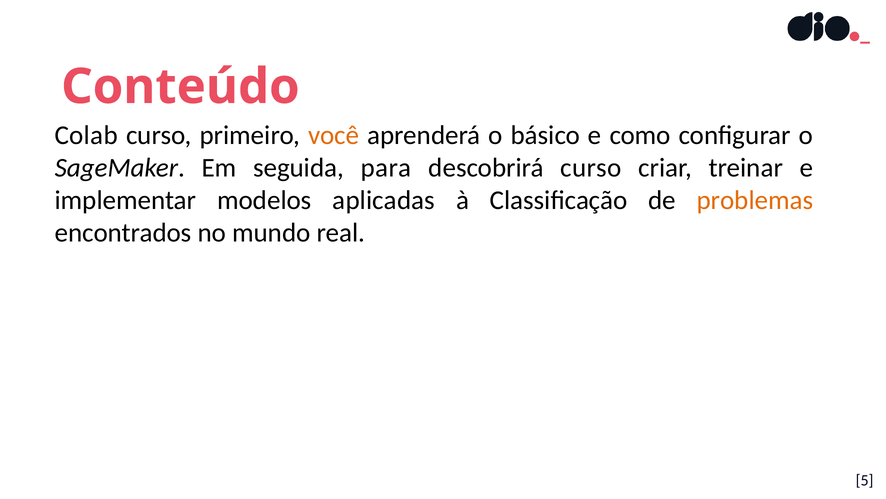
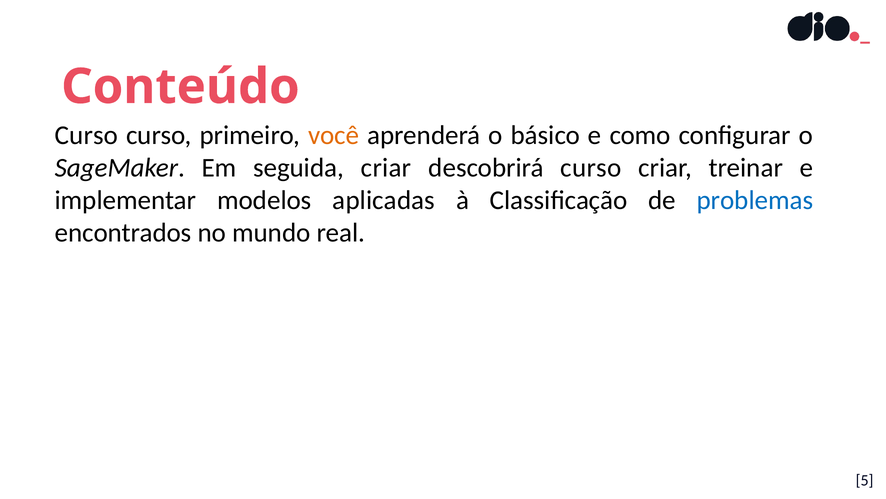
Colab: Colab -> Curso (86, 135)
seguida para: para -> criar (386, 168)
problemas colour: orange -> blue (755, 200)
